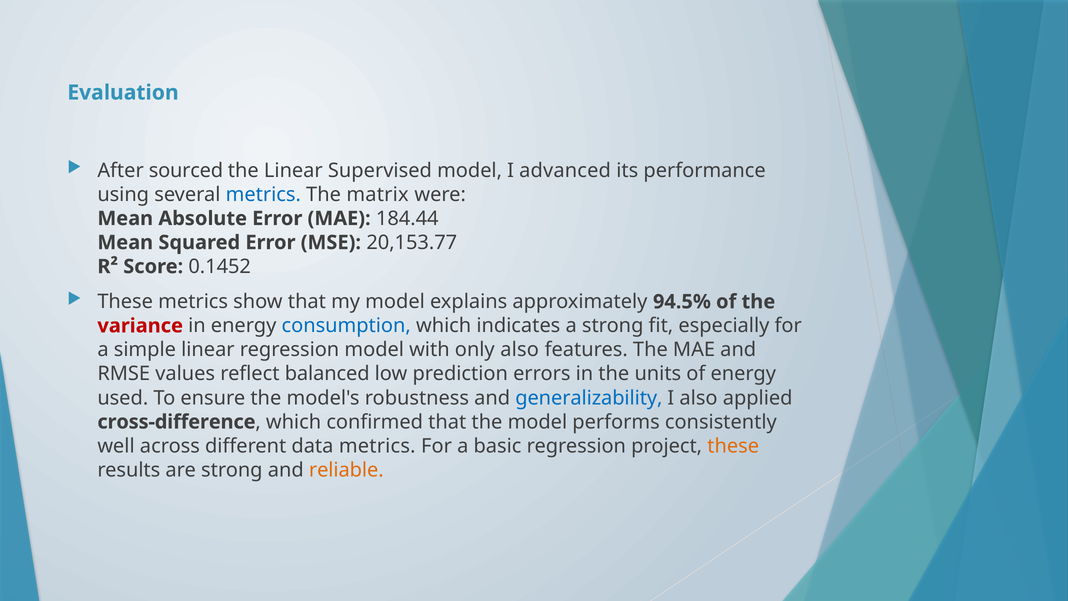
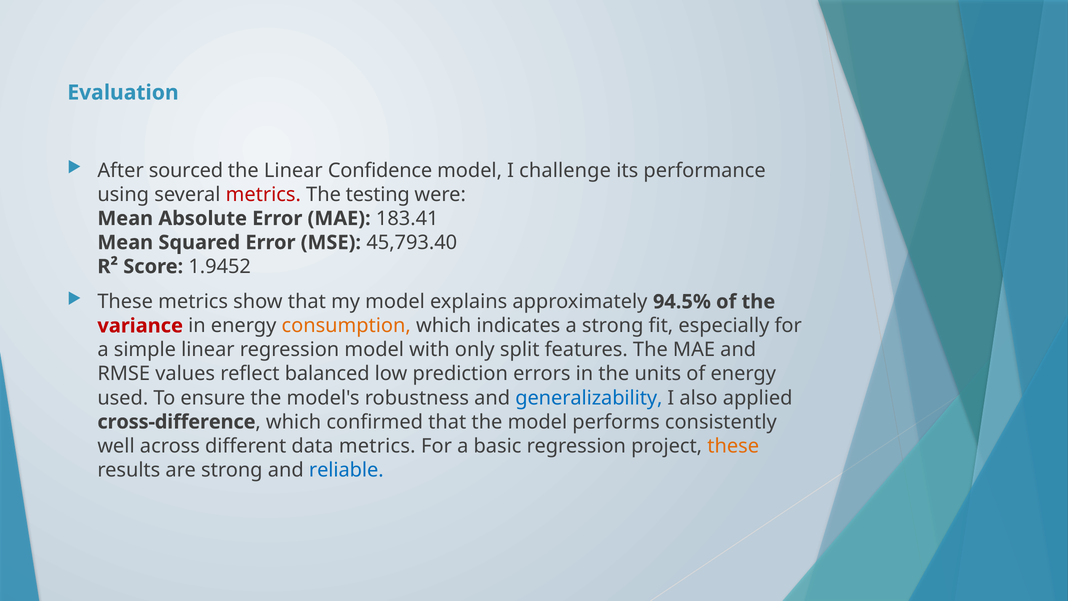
Supervised: Supervised -> Confidence (380, 170)
advanced: advanced -> challenge (565, 170)
metrics colour: blue -> red (263, 194)
matrix: matrix -> testing (378, 194)
184.44: 184.44 -> 183.41 (407, 218)
20,153.77: 20,153.77 -> 45,793.40 (412, 242)
0.1452: 0.1452 -> 1.9452 (220, 266)
consumption colour: blue -> orange (346, 326)
only also: also -> split (520, 350)
reliable colour: orange -> blue (346, 470)
